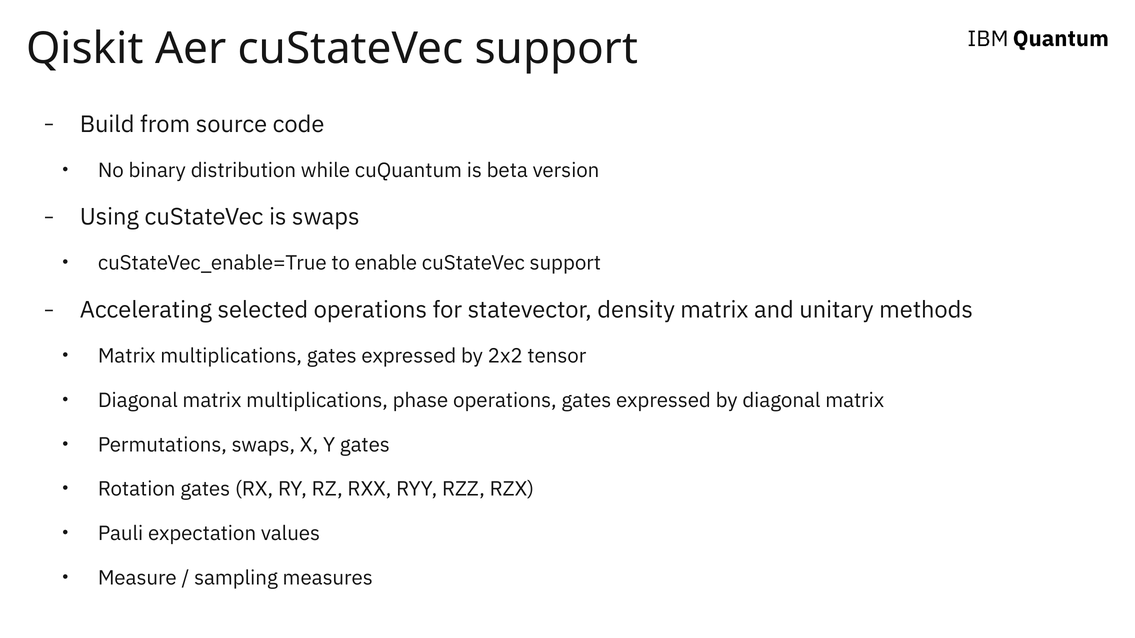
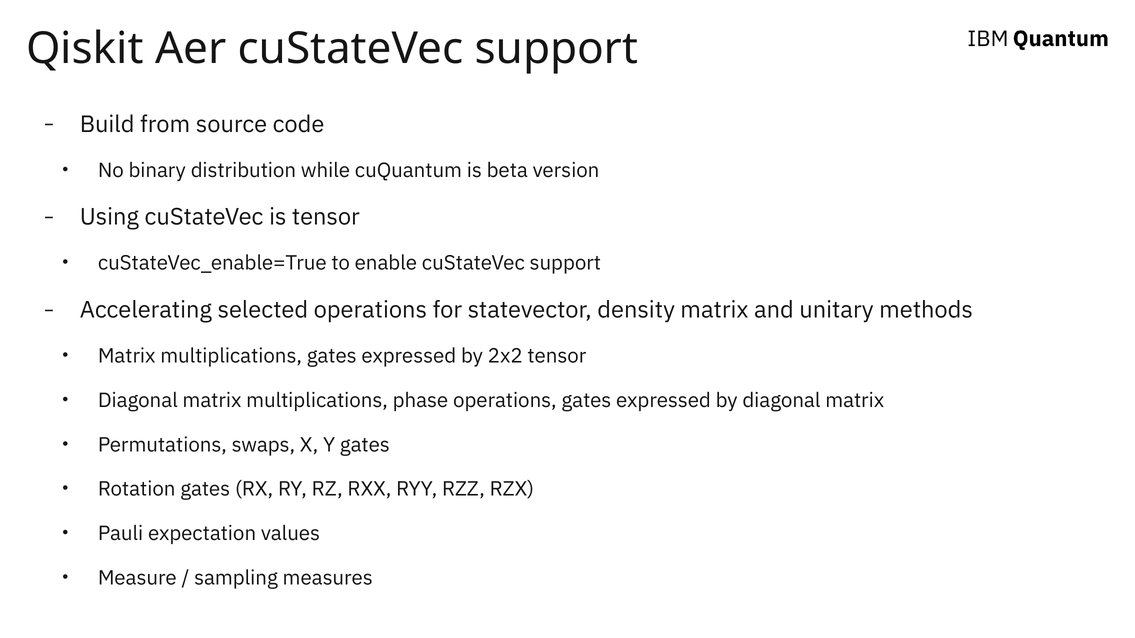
is swaps: swaps -> tensor (326, 217)
